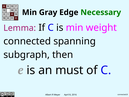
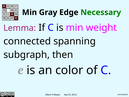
must: must -> color (69, 70)
